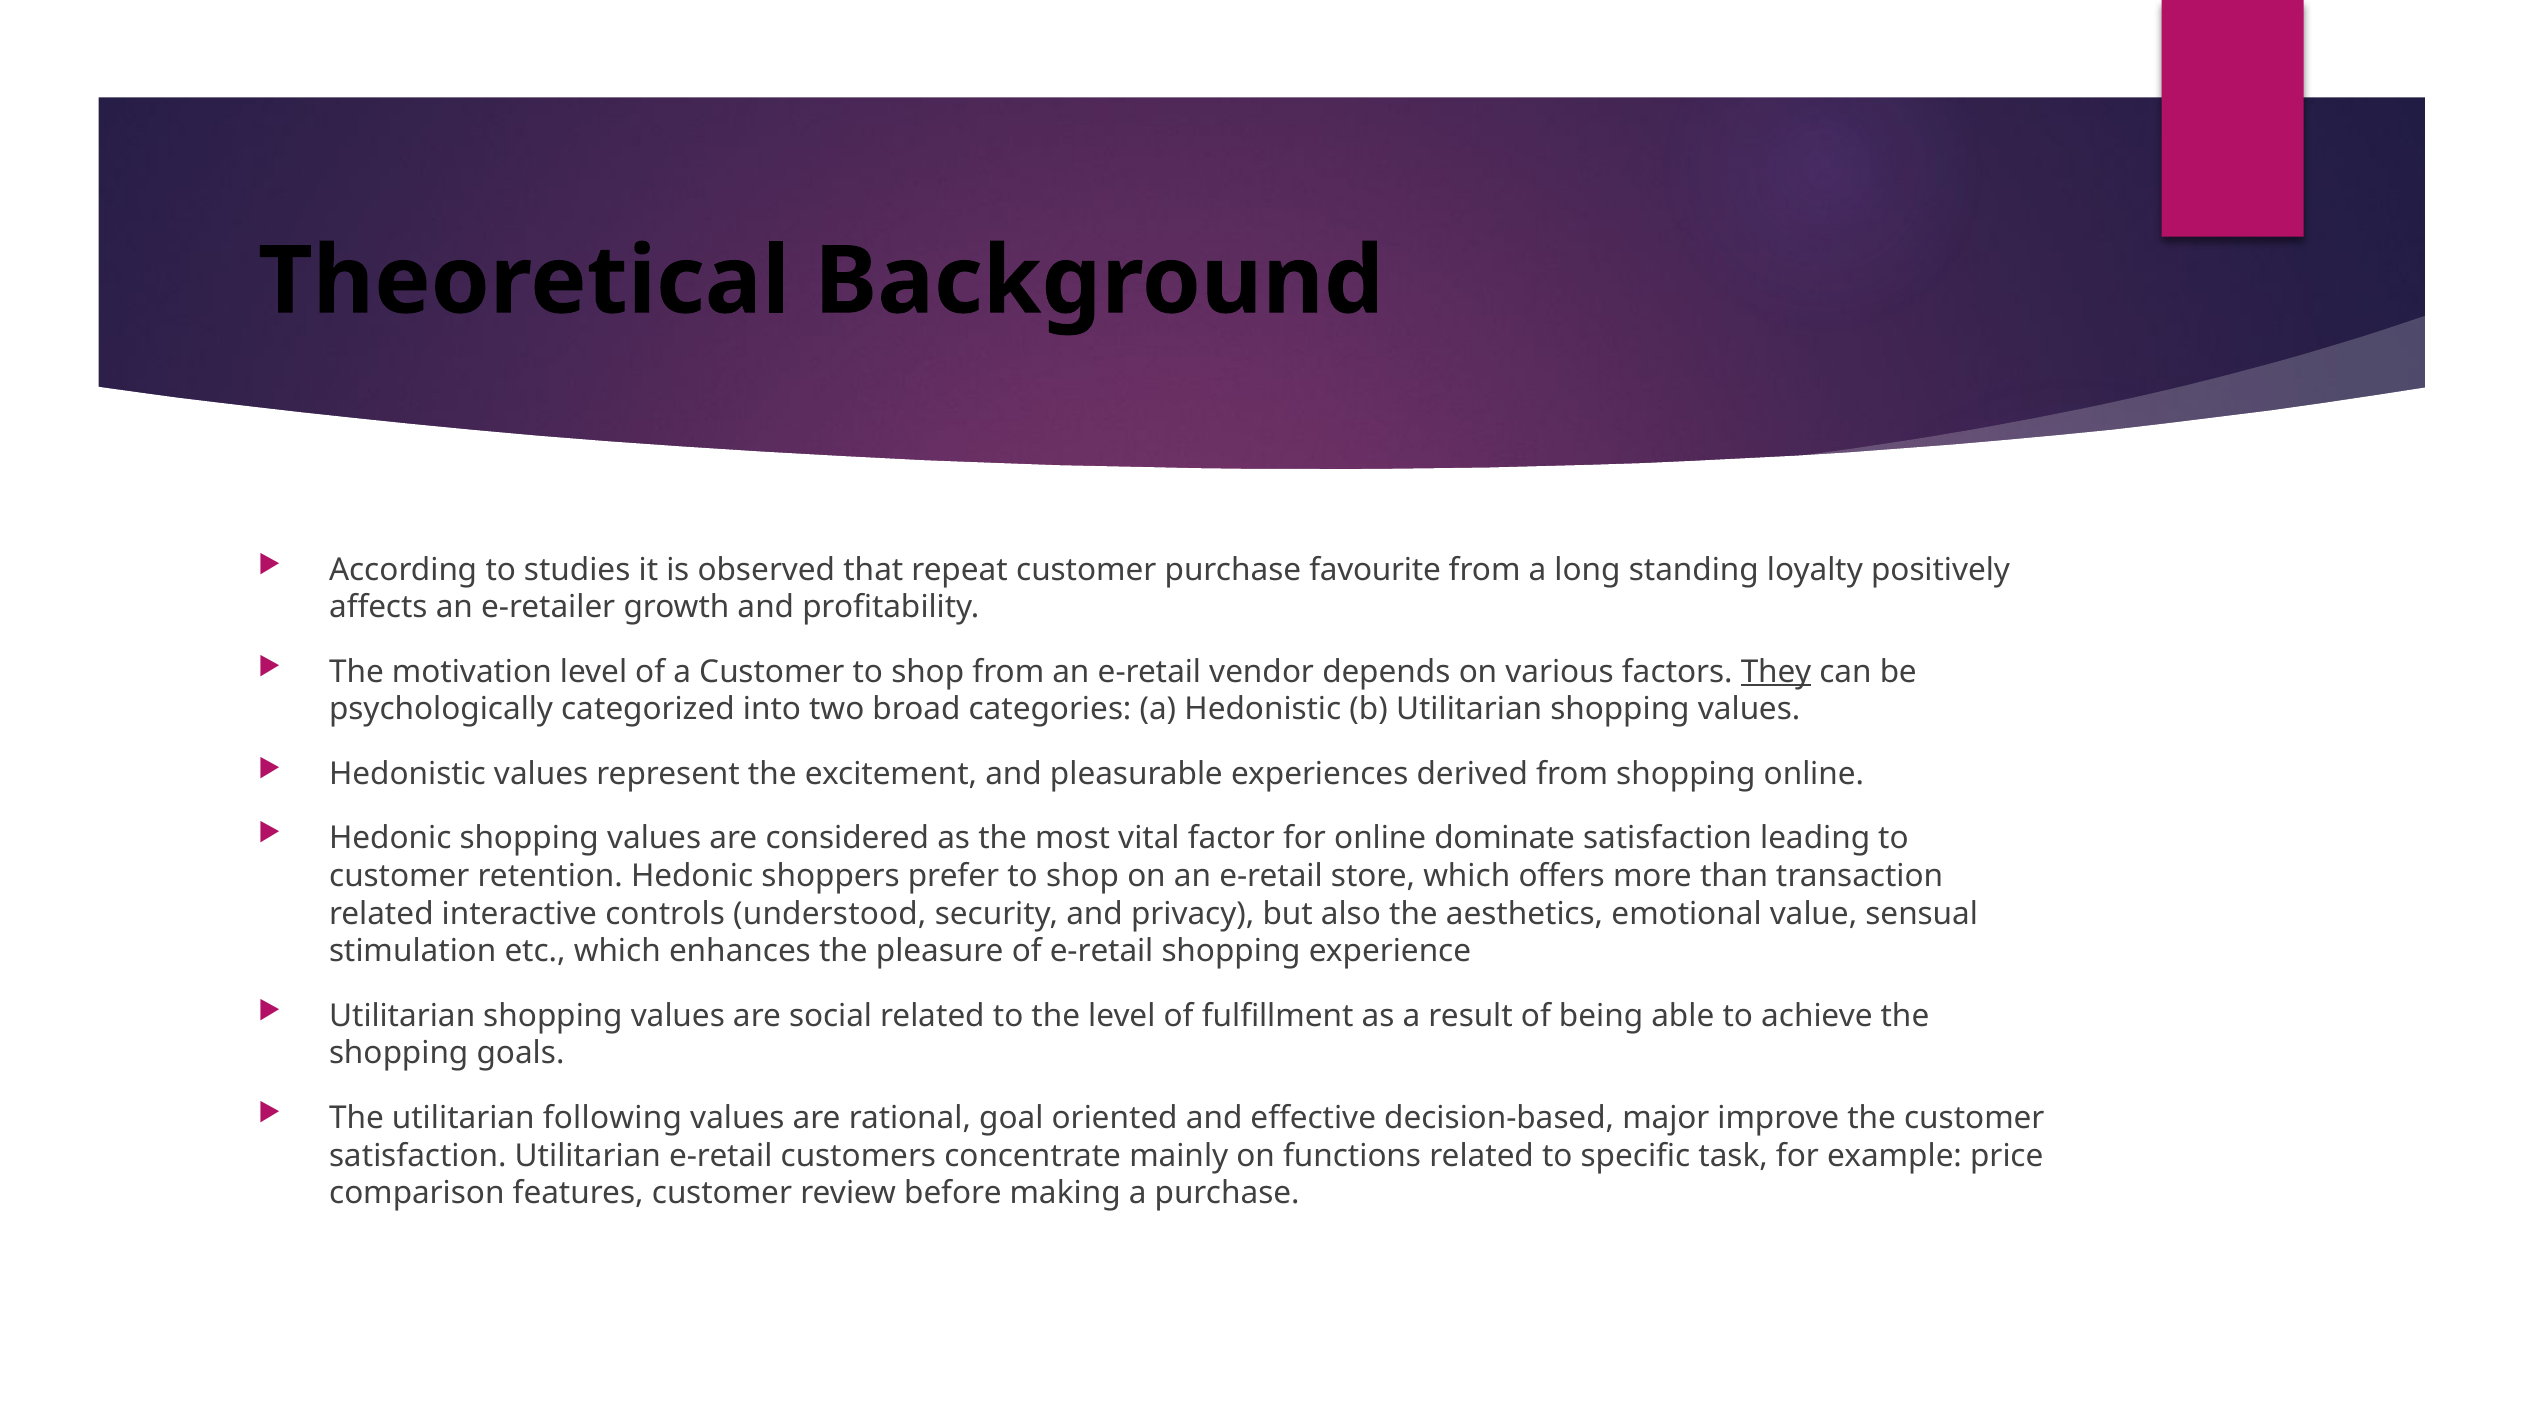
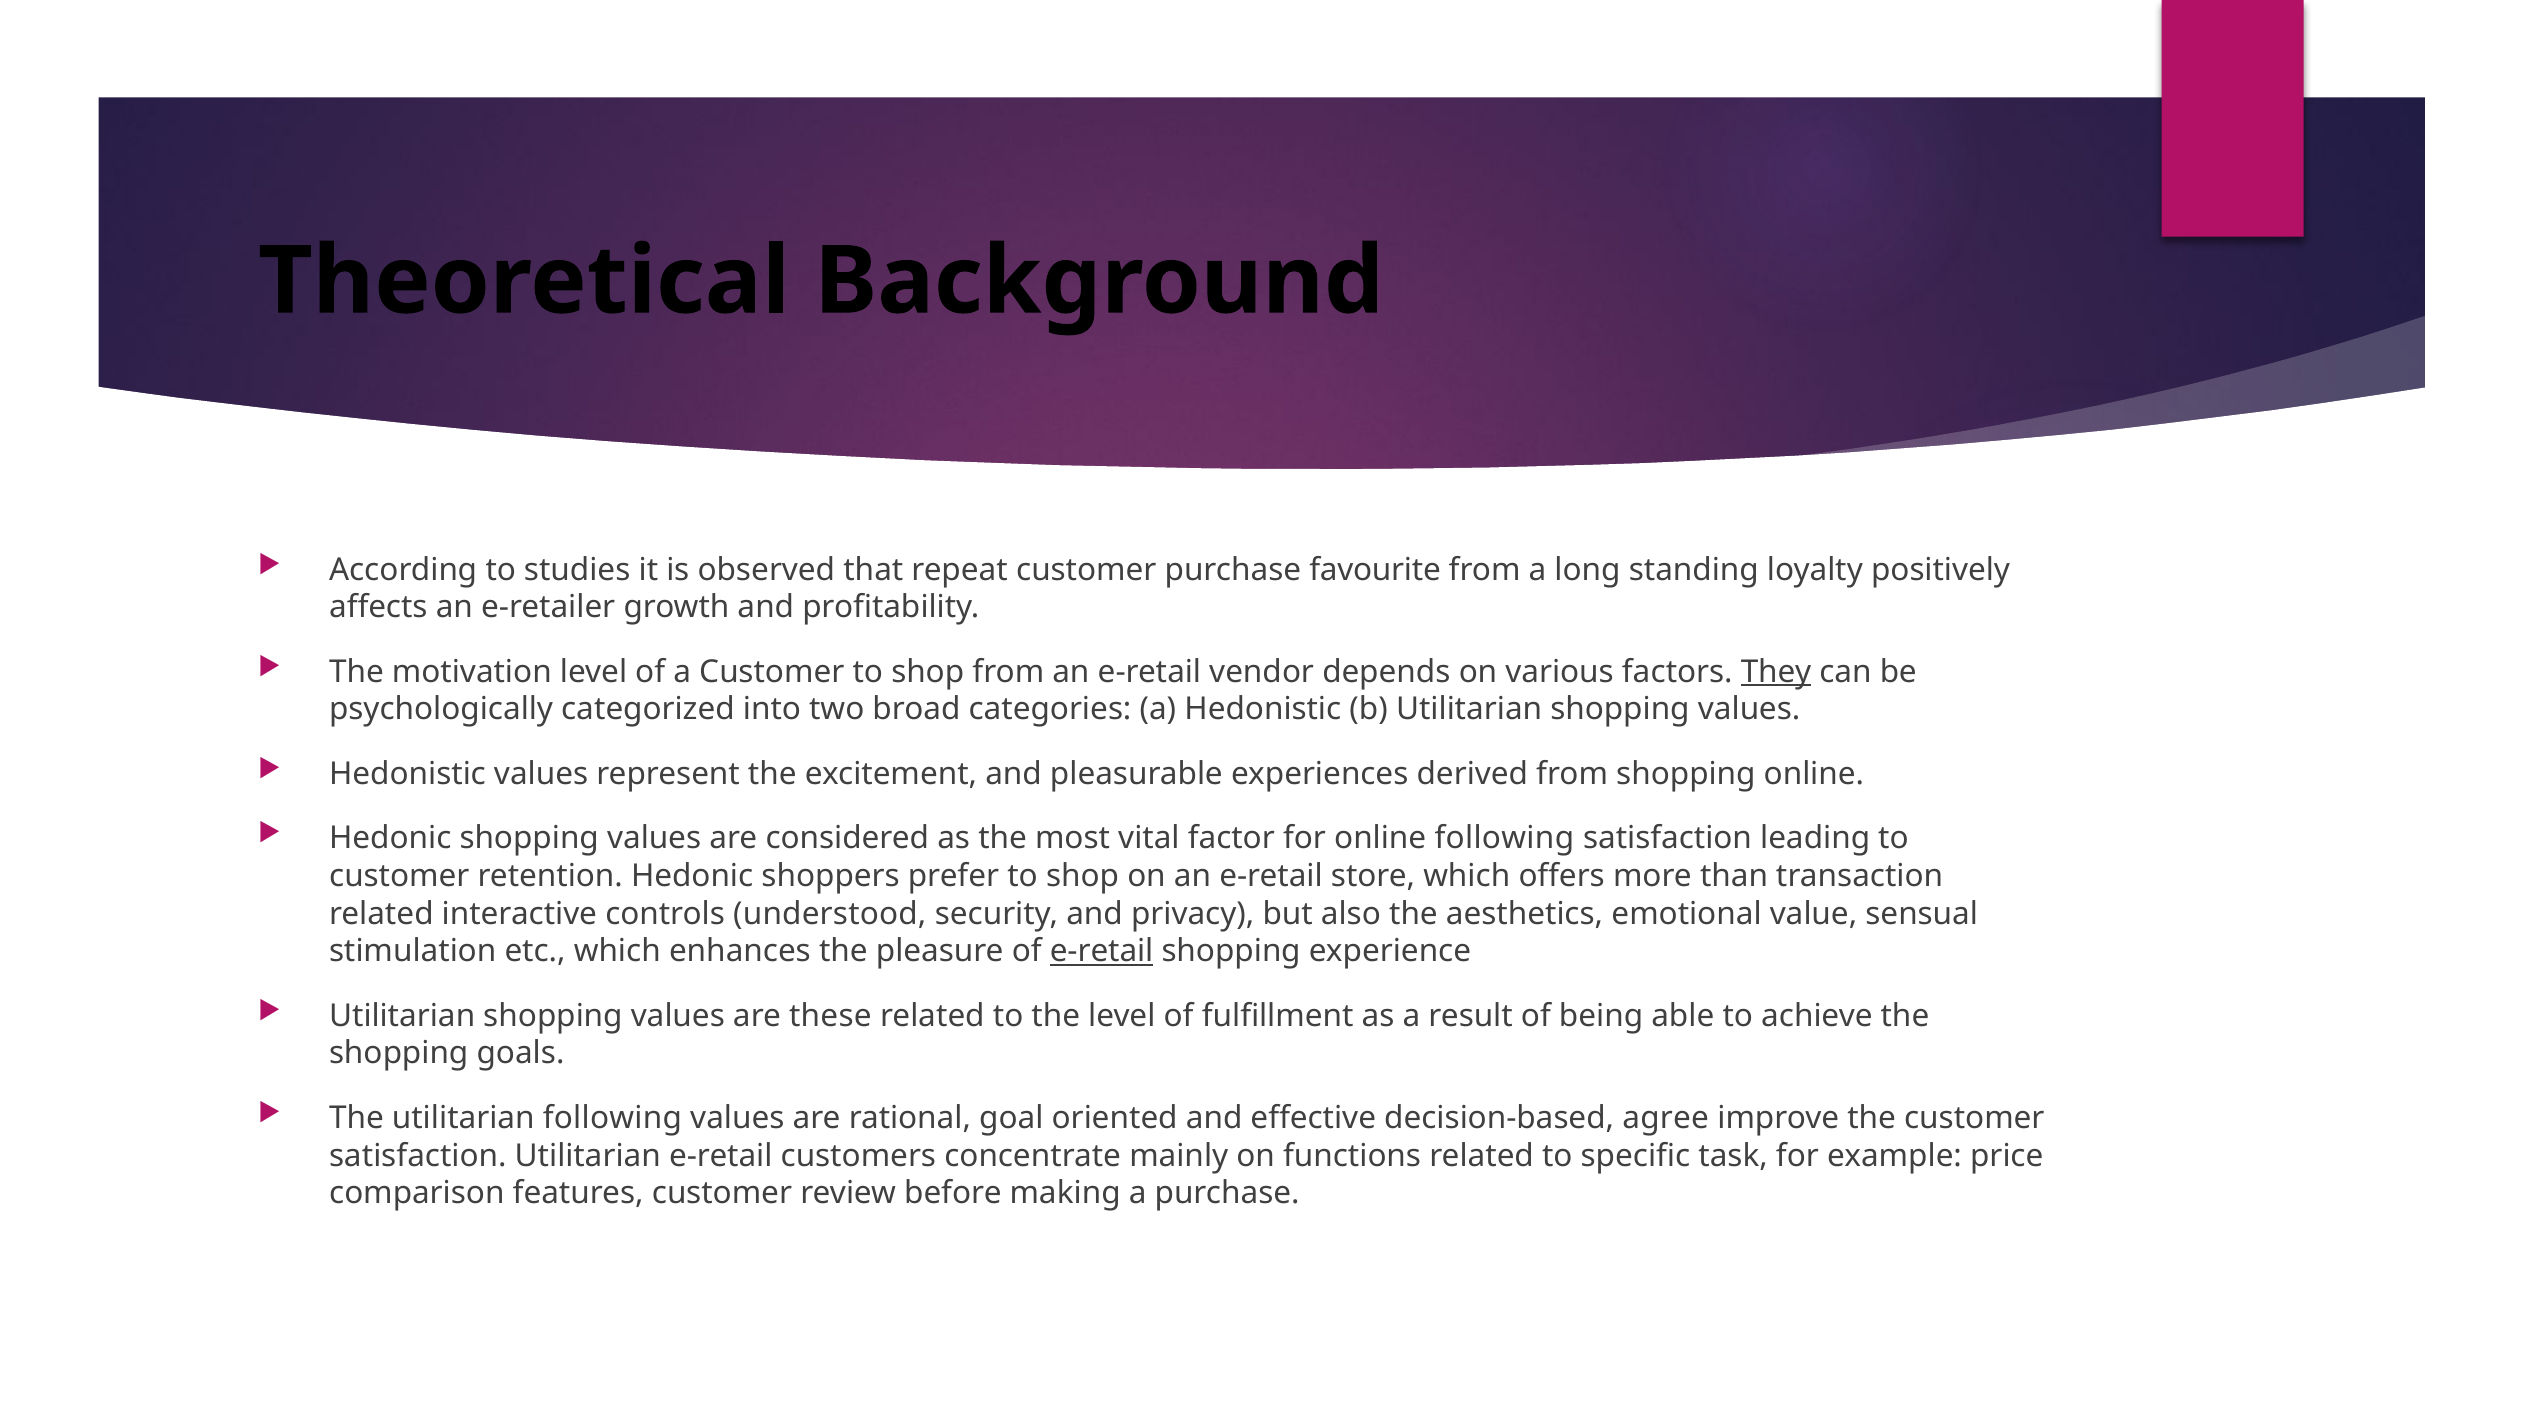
online dominate: dominate -> following (1504, 838)
e-retail underline: none -> present (1102, 952)
social: social -> these (830, 1016)
major: major -> agree (1666, 1118)
